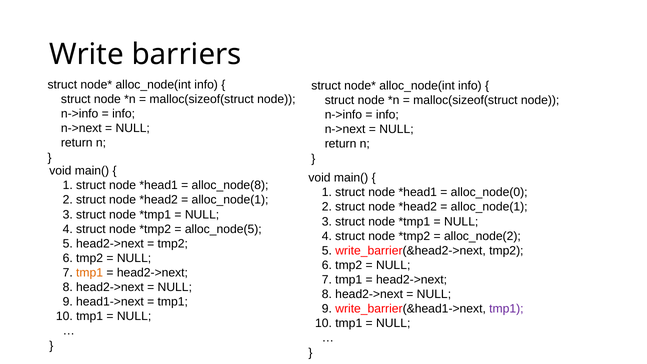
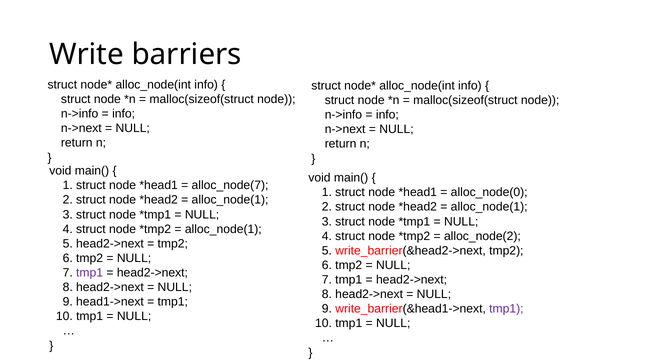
alloc_node(8: alloc_node(8 -> alloc_node(7 (230, 185)
alloc_node(5: alloc_node(5 -> alloc_node(1 (223, 229)
tmp1 colour: orange -> purple (90, 273)
